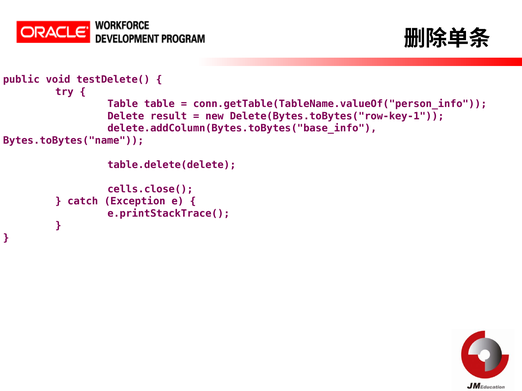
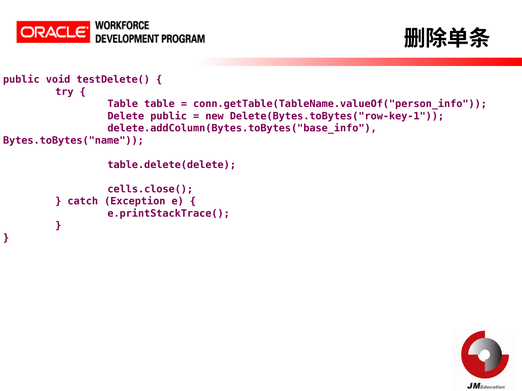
Delete result: result -> public (169, 116)
